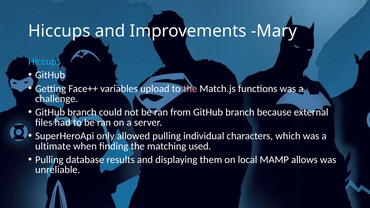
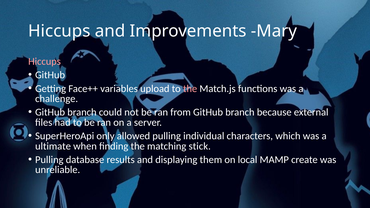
Hiccups colour: light blue -> pink (45, 61)
used: used -> stick (200, 146)
allows: allows -> create (304, 160)
